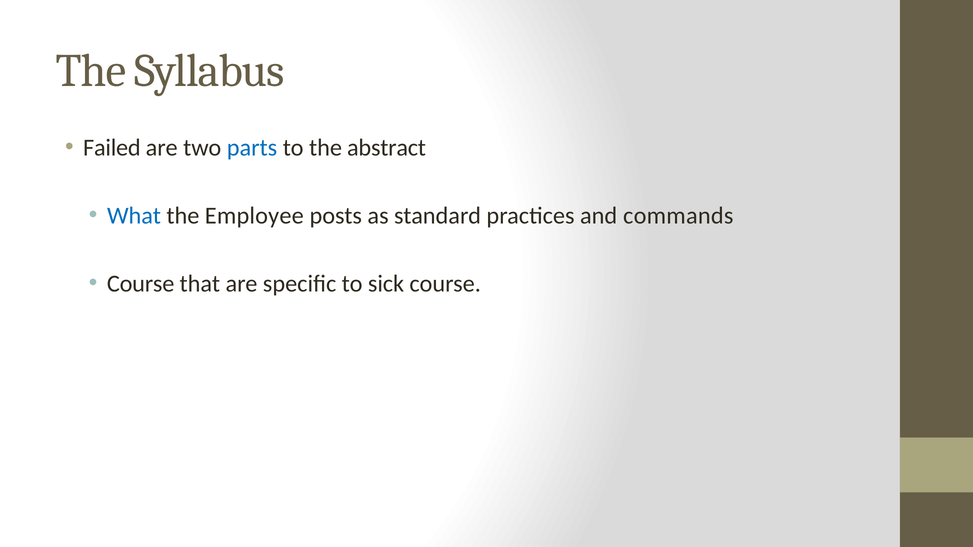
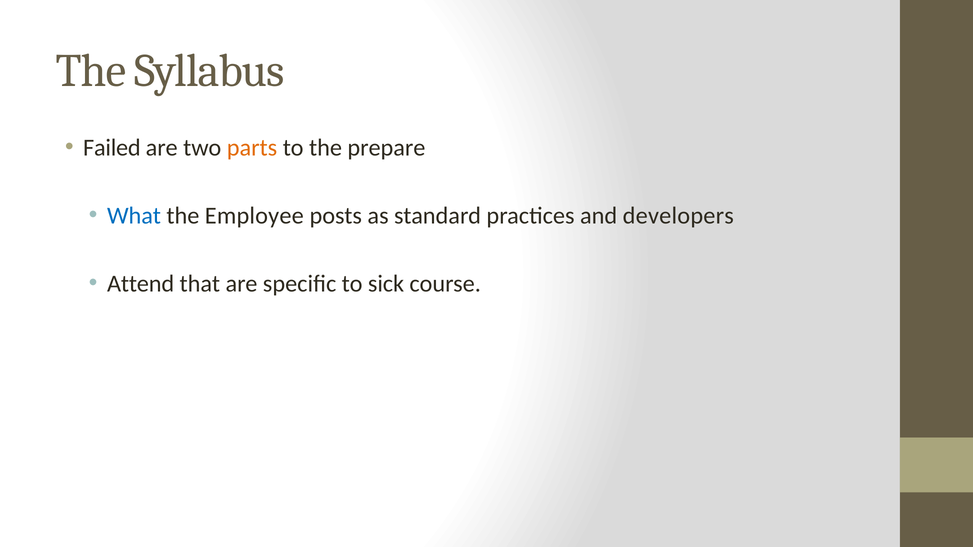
parts colour: blue -> orange (252, 148)
abstract: abstract -> prepare (386, 148)
commands: commands -> developers (678, 216)
Course: Course -> Attend (141, 284)
